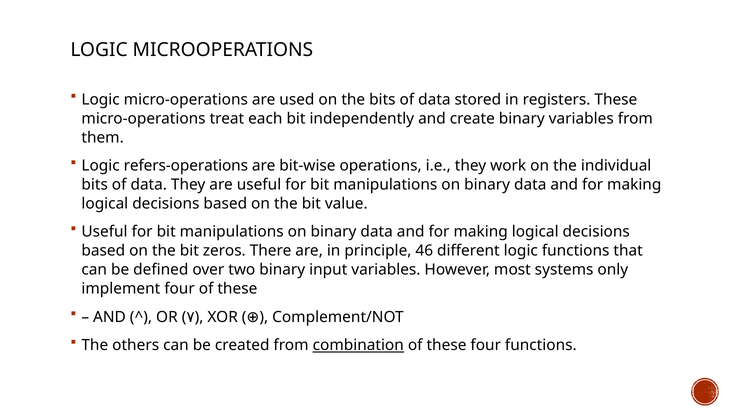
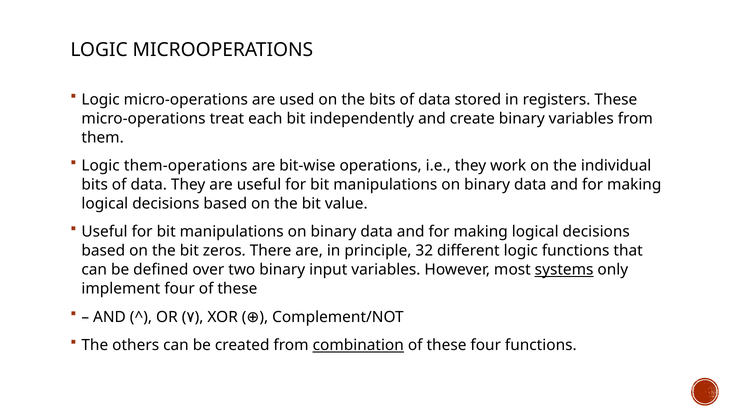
refers-operations: refers-operations -> them-operations (186, 166)
46: 46 -> 32 (424, 251)
systems underline: none -> present (564, 270)
